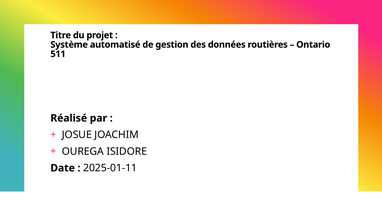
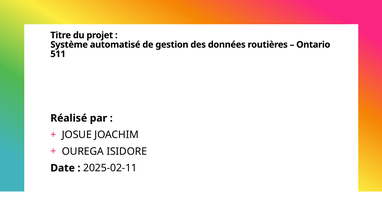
2025-01-11: 2025-01-11 -> 2025-02-11 (110, 168)
